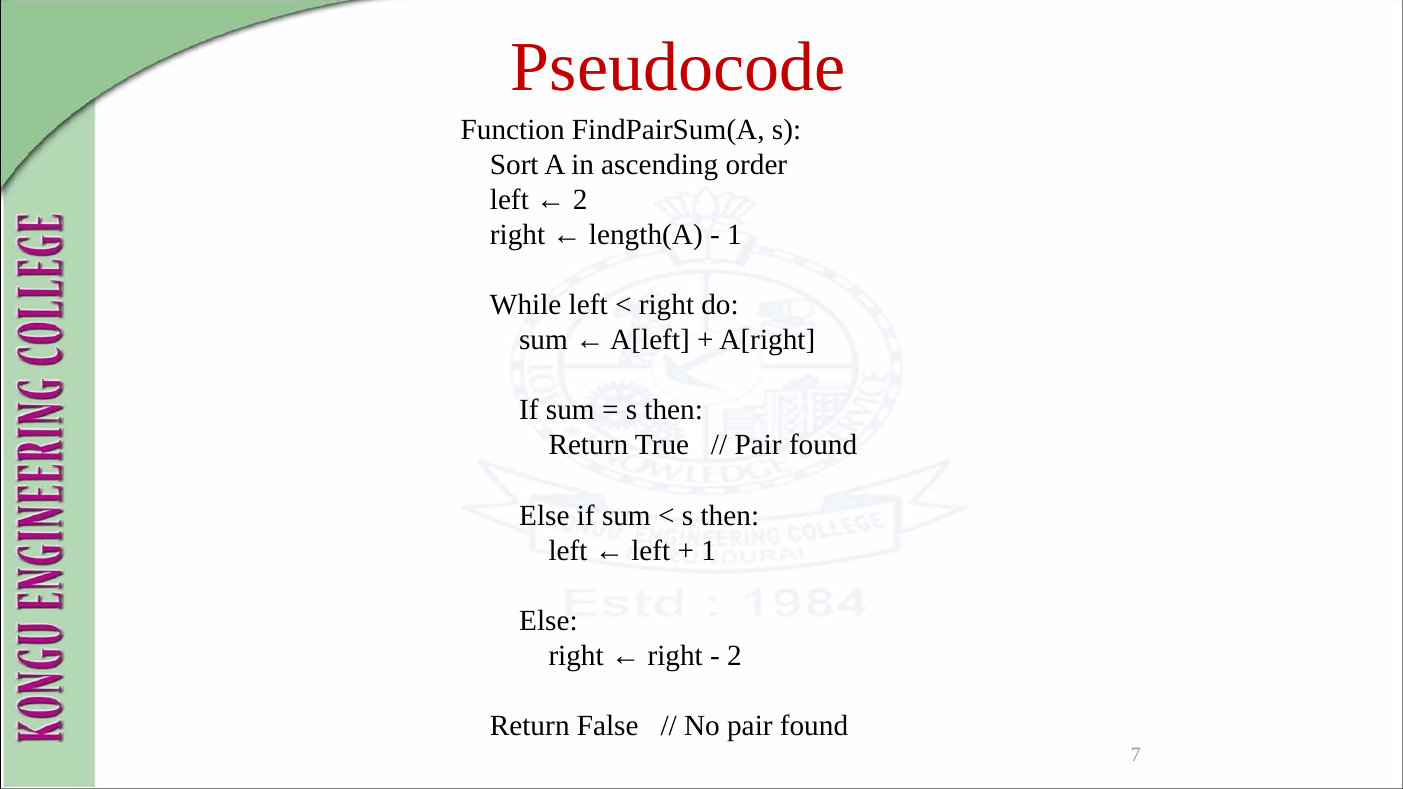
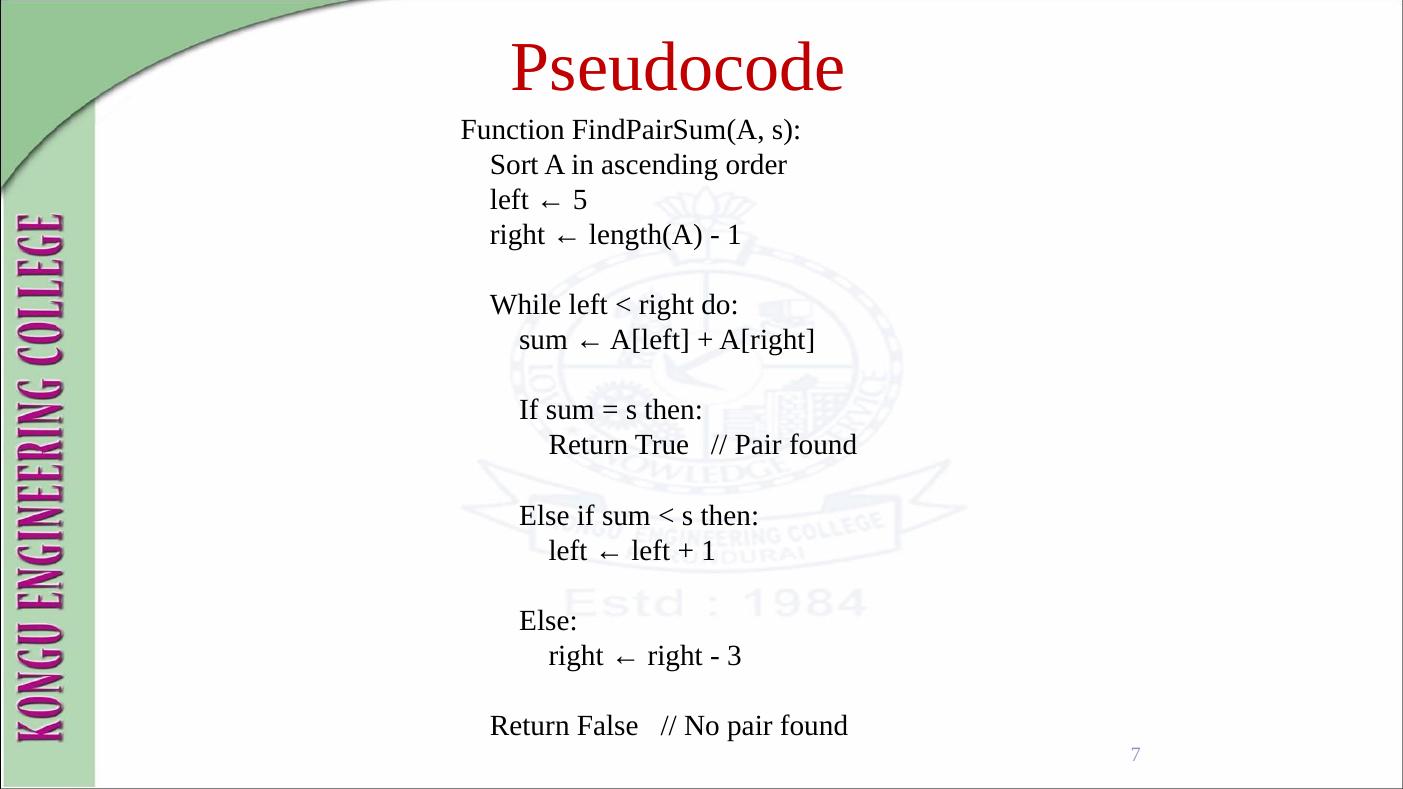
2: 2 -> 5 (580, 200)
2: 2 -> 3 (735, 656)
